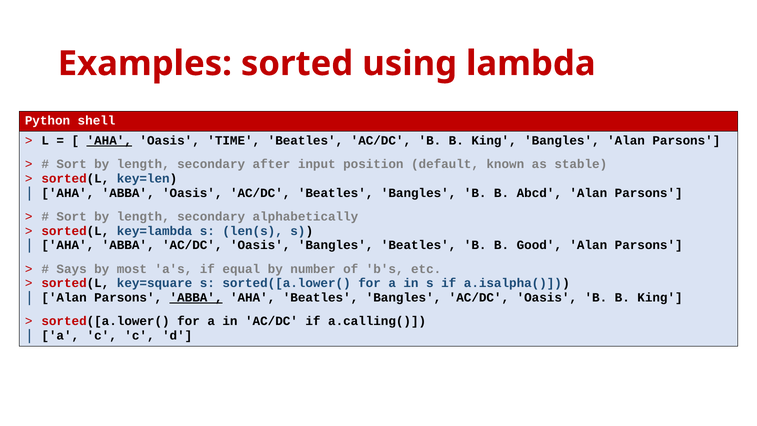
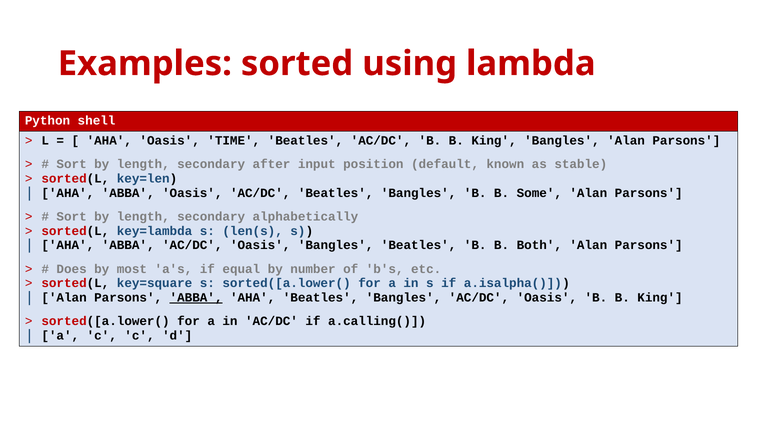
AHA underline: present -> none (109, 140)
Abcd: Abcd -> Some (539, 193)
Good: Good -> Both (539, 245)
Says: Says -> Does (72, 269)
